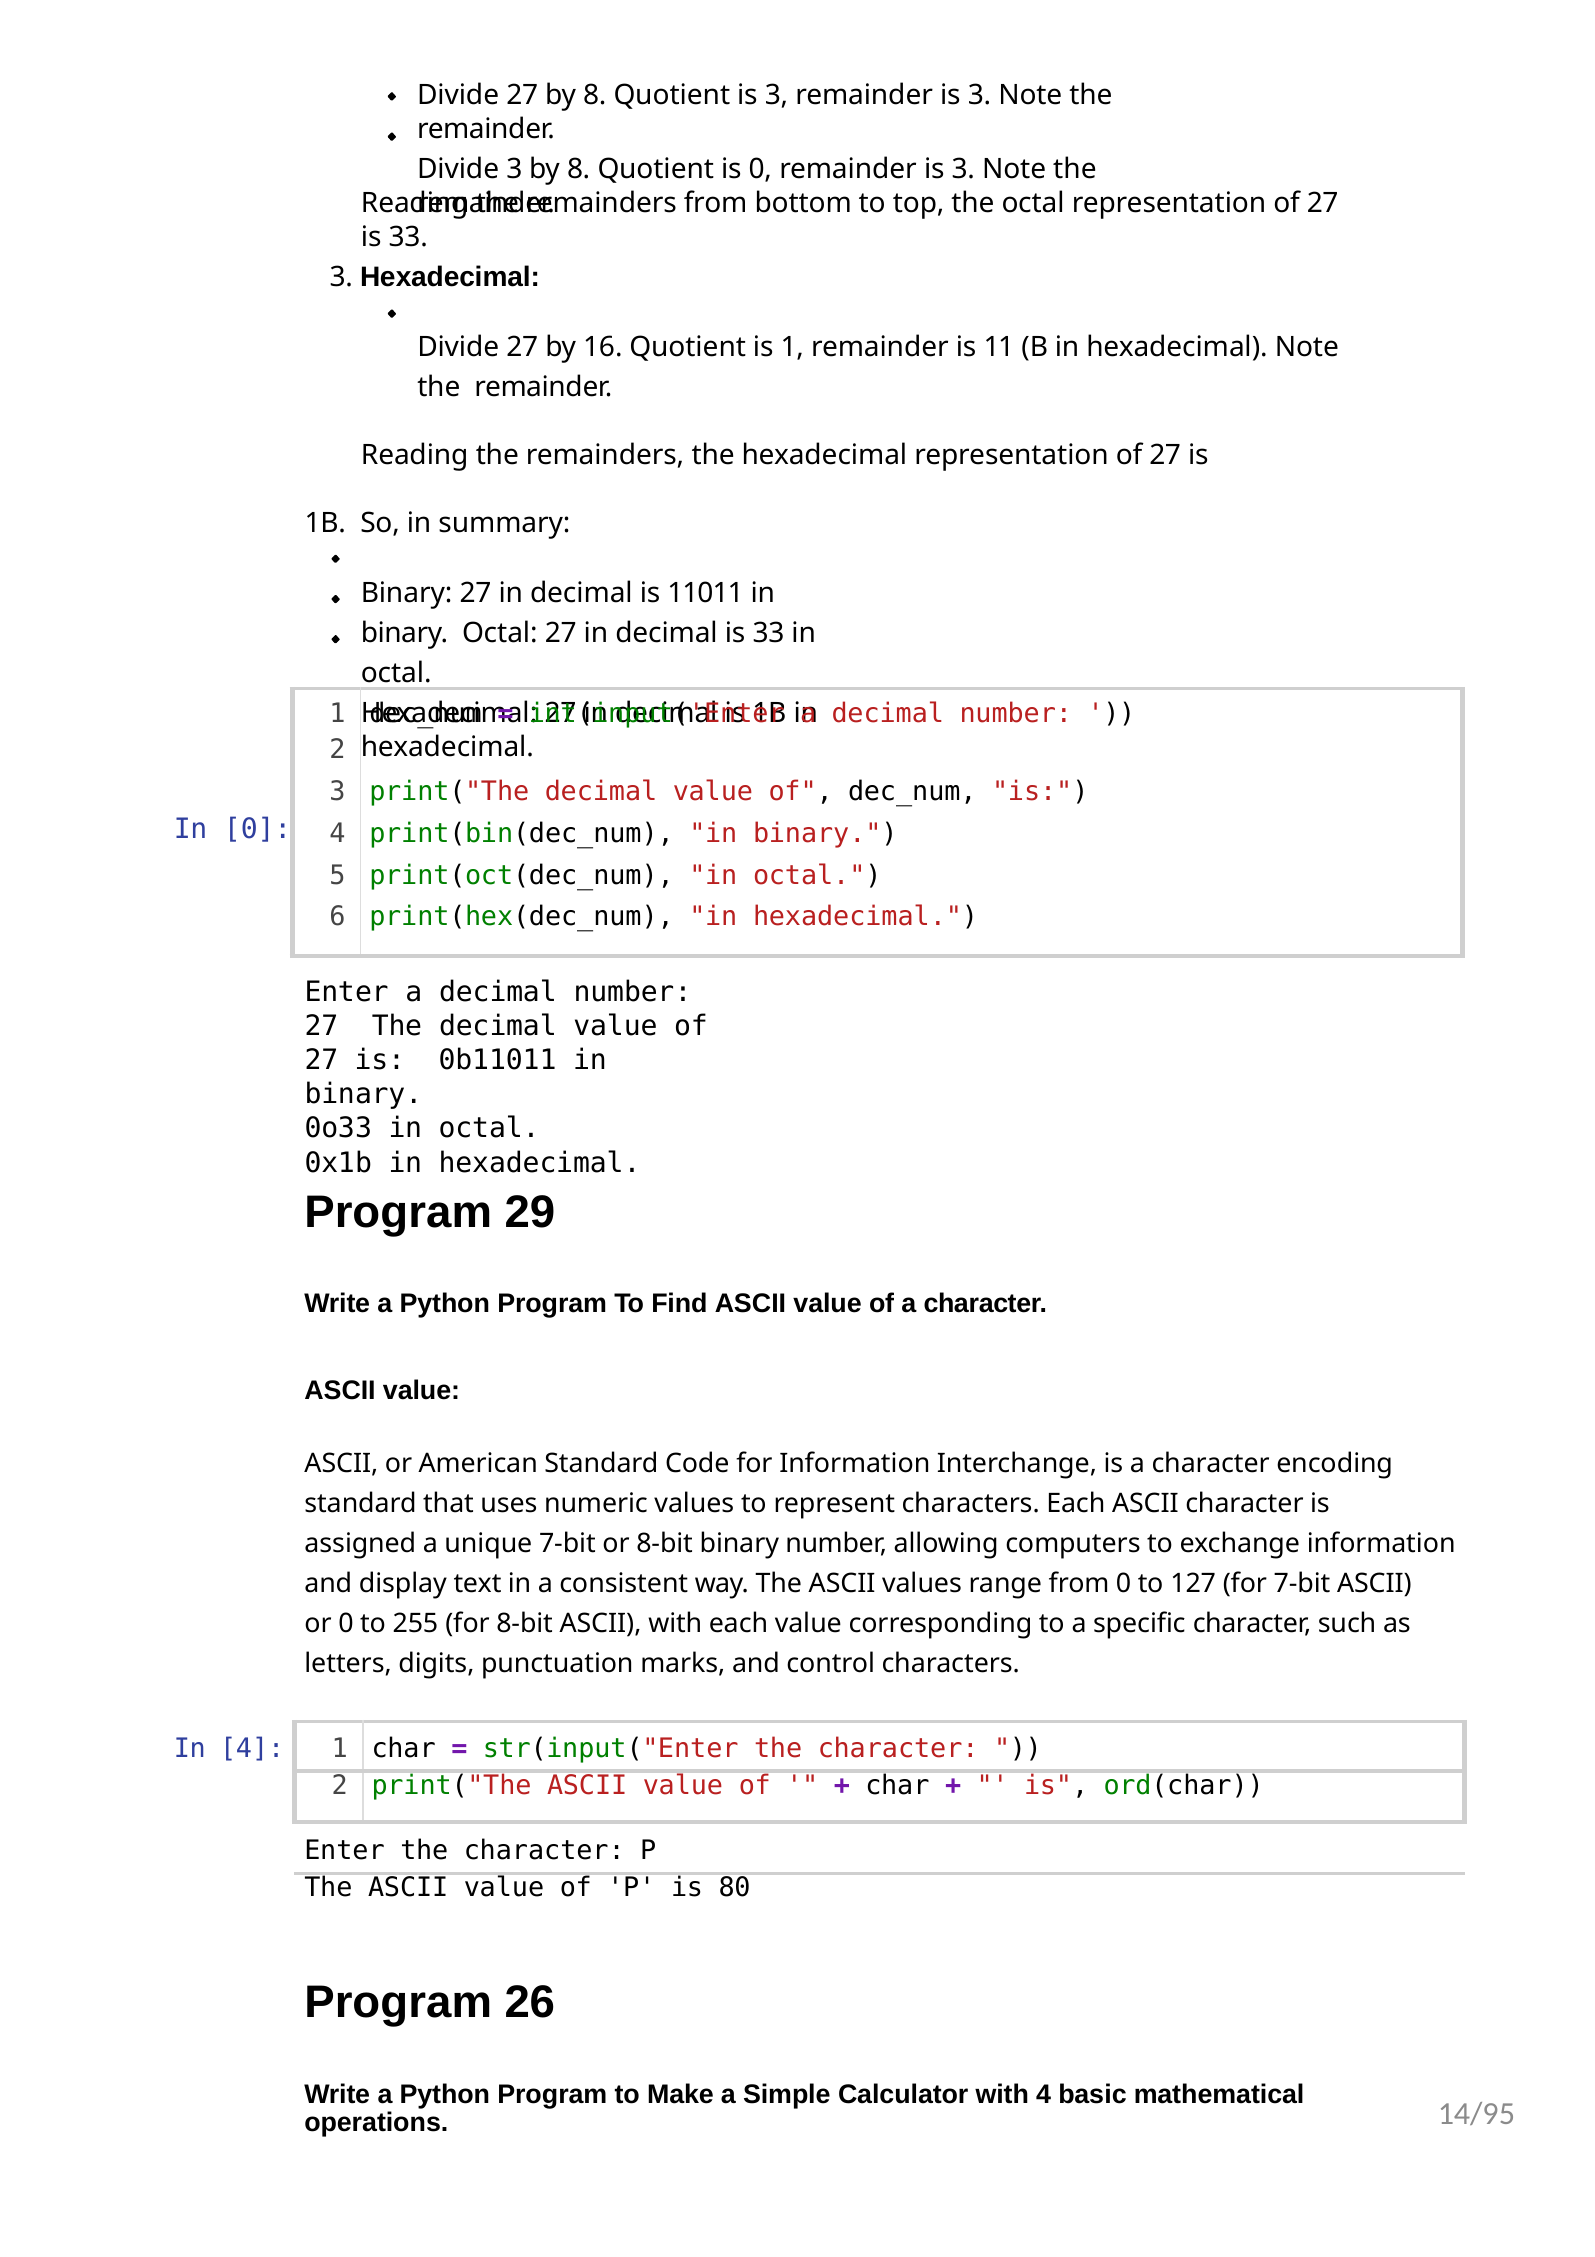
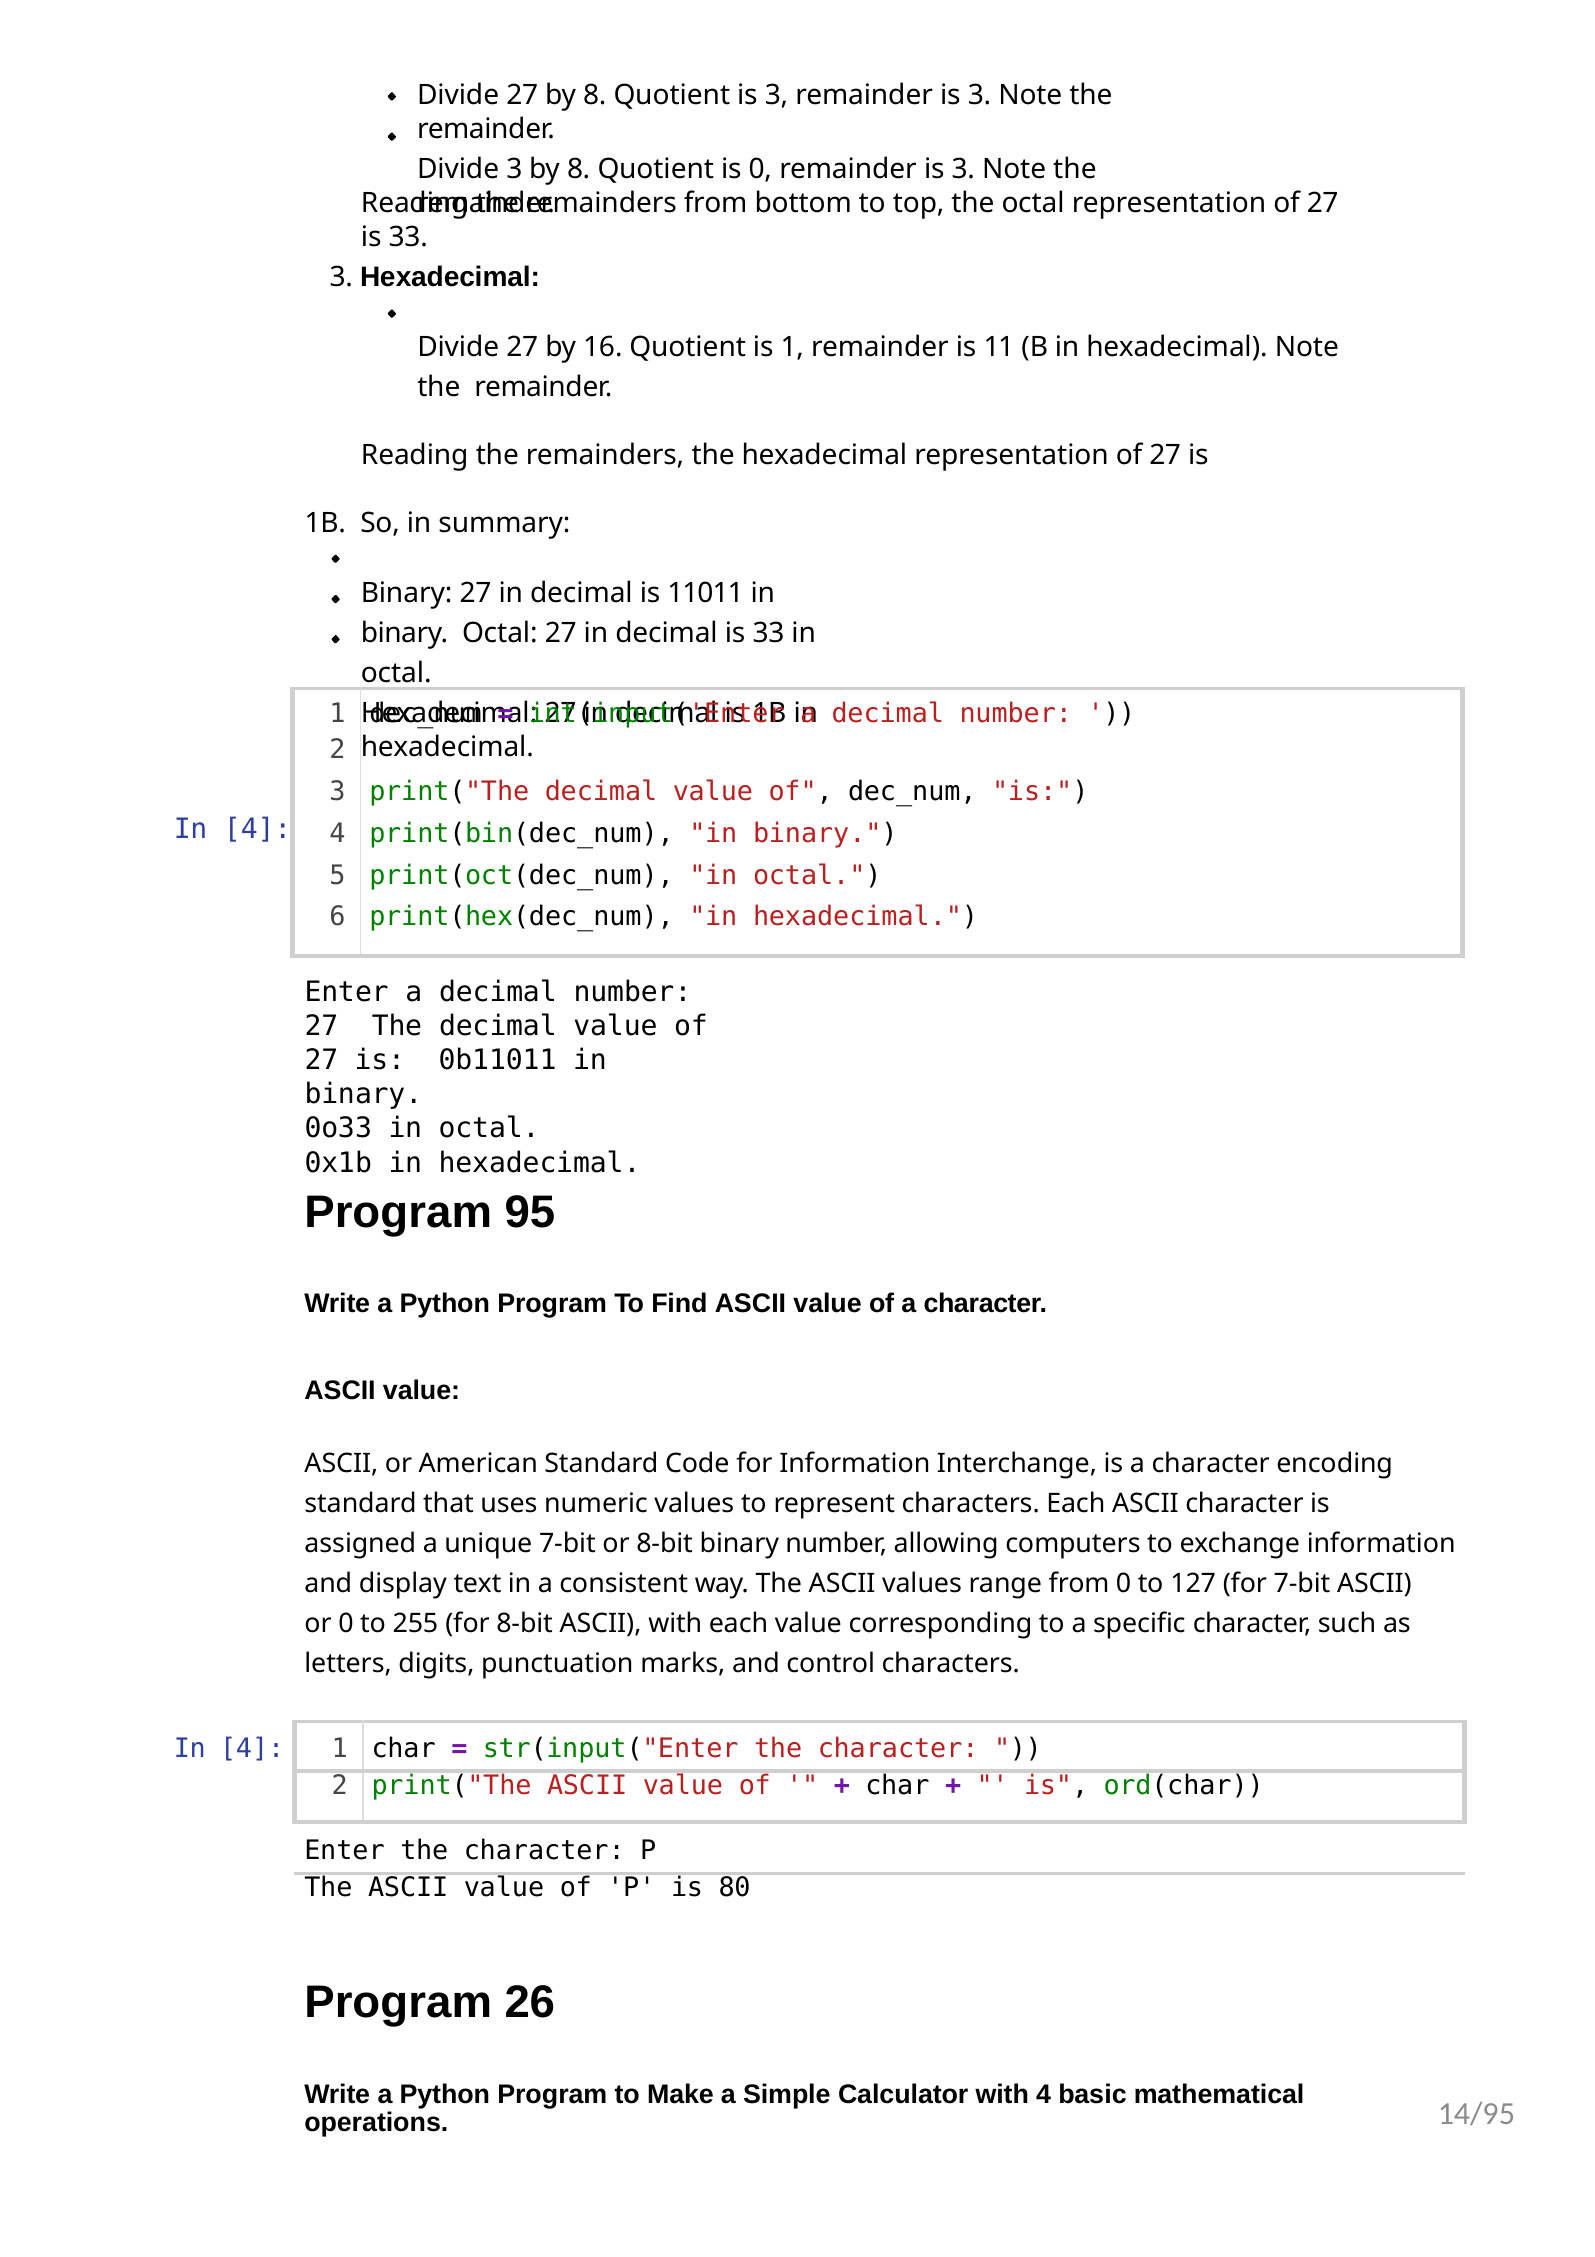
0: 0 -> 4 (258, 830)
29: 29 -> 95 (530, 1213)
